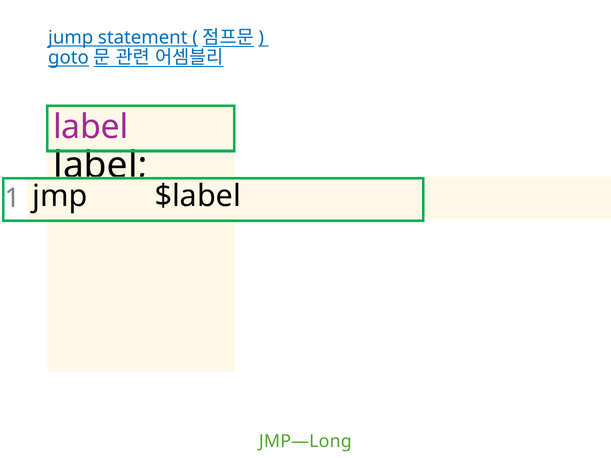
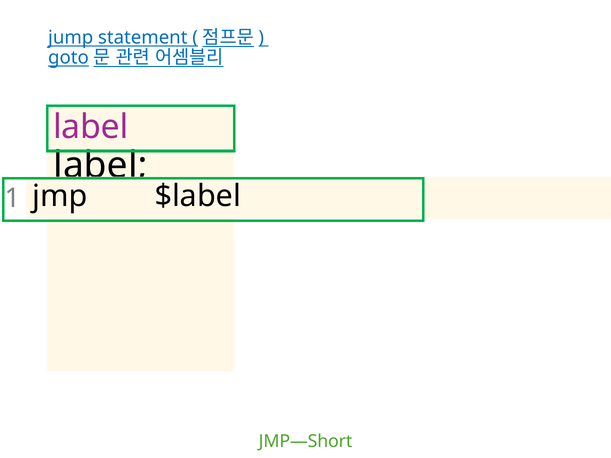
JMP—Long: JMP—Long -> JMP—Short (306, 442)
